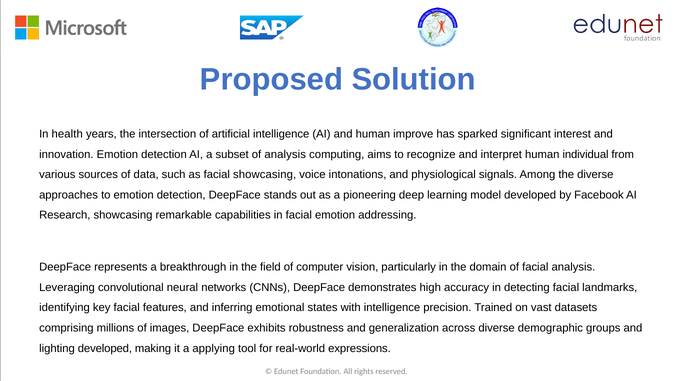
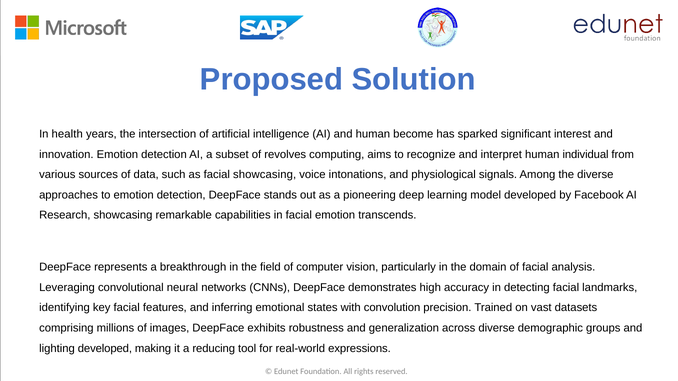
improve: improve -> become (413, 134)
of analysis: analysis -> revolves (285, 155)
addressing: addressing -> transcends (387, 215)
with intelligence: intelligence -> convolution (392, 308)
applying: applying -> reducing (214, 349)
